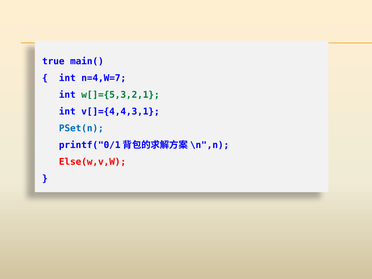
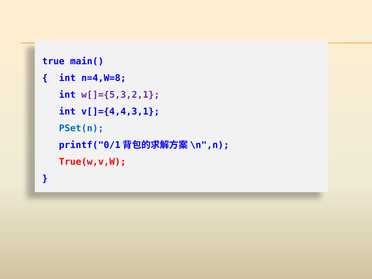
n=4,W=7: n=4,W=7 -> n=4,W=8 (104, 78)
w[]={5,3,2,1 colour: green -> purple (120, 95)
Else(w,v,W: Else(w,v,W -> True(w,v,W (92, 162)
